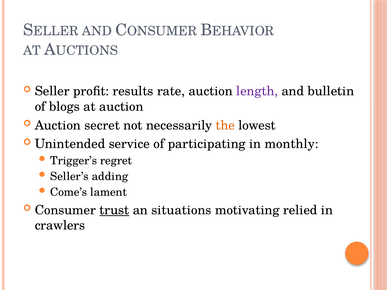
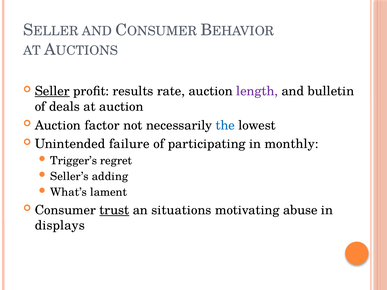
Seller underline: none -> present (52, 91)
blogs: blogs -> deals (65, 107)
secret: secret -> factor (102, 125)
the colour: orange -> blue (225, 125)
service: service -> failure (129, 144)
Come’s: Come’s -> What’s (69, 192)
relied: relied -> abuse (300, 210)
crawlers: crawlers -> displays (60, 226)
